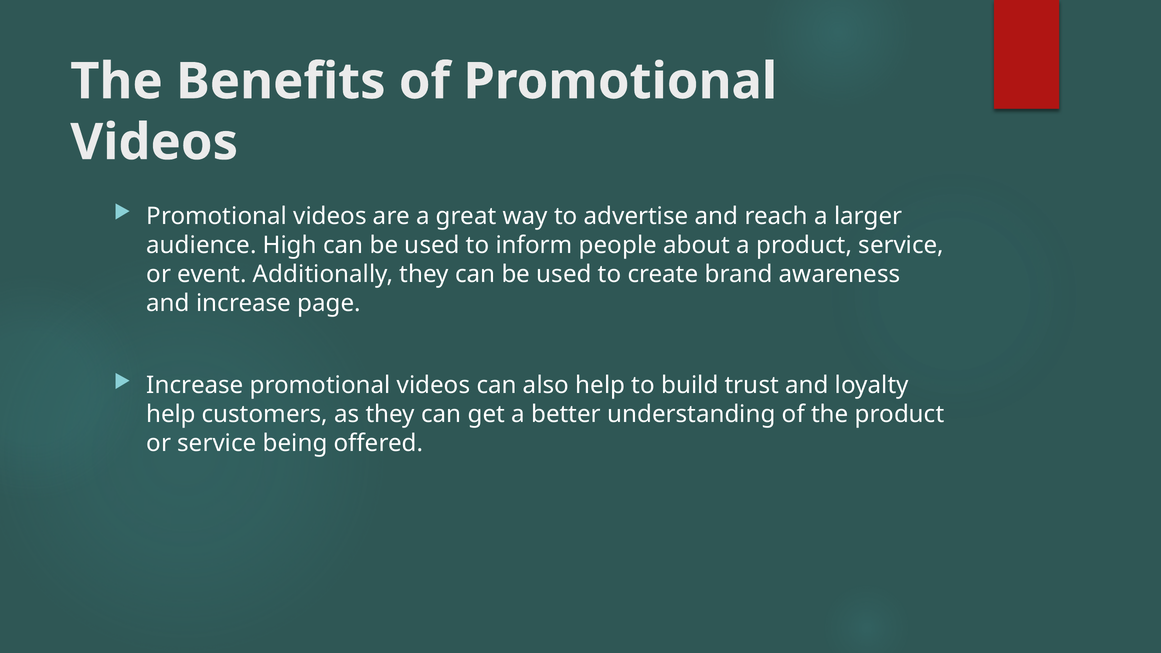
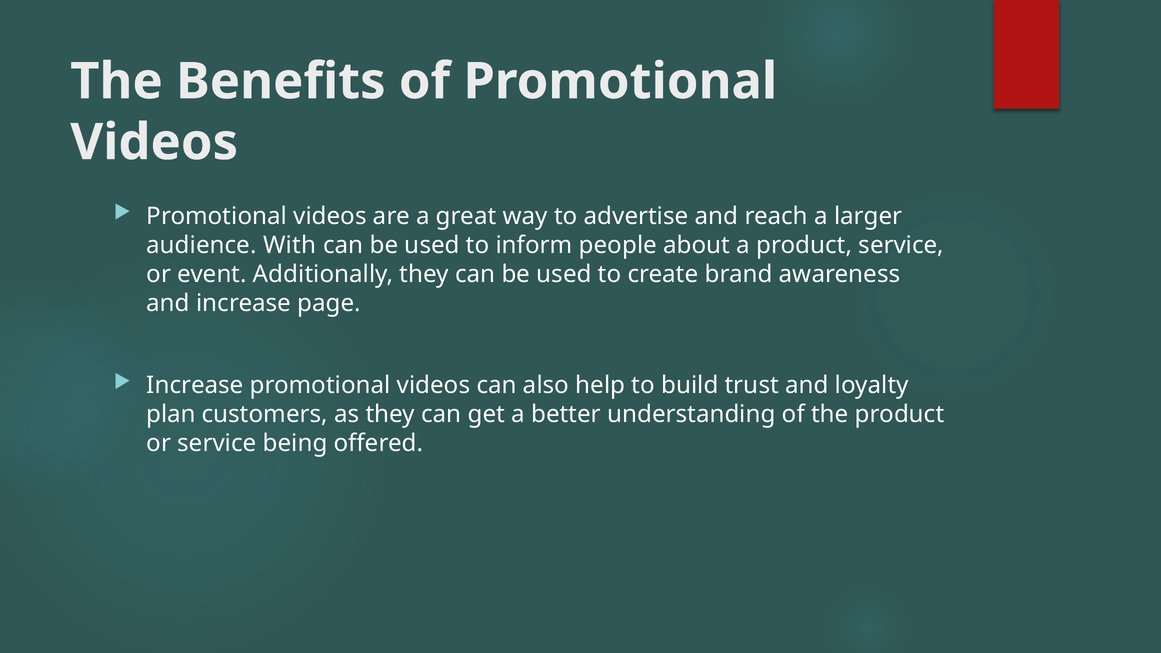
High: High -> With (290, 245)
help: help -> plan (171, 414)
